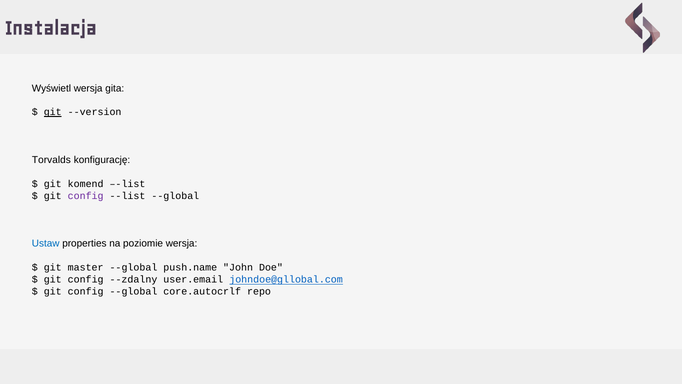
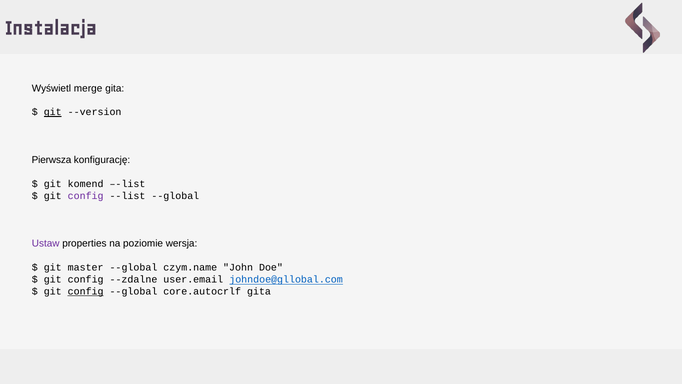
Wyświetl wersja: wersja -> merge (88, 88)
Torvalds: Torvalds -> Pierwsza (51, 160)
Ustaw colour: blue -> purple (46, 243)
push.name: push.name -> czym.name (190, 267)
--zdalny: --zdalny -> --zdalne (133, 279)
config underline: none -> present (86, 291)
core.autocrlf repo: repo -> gita (259, 291)
